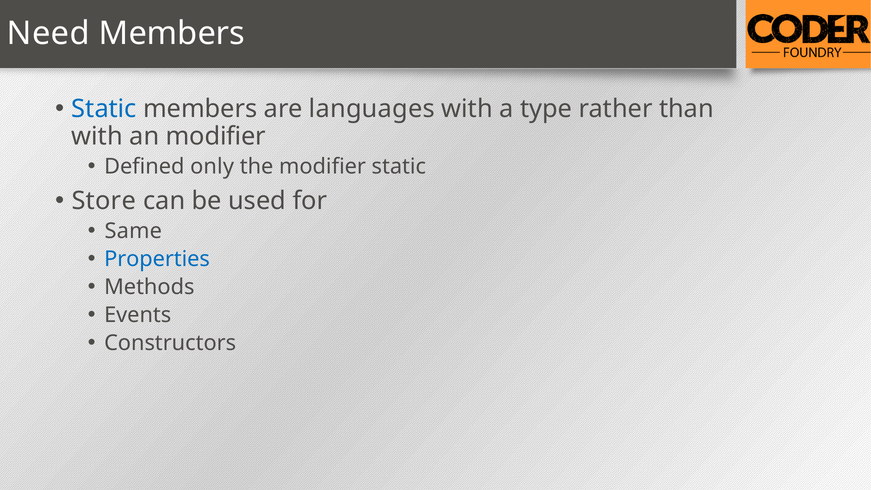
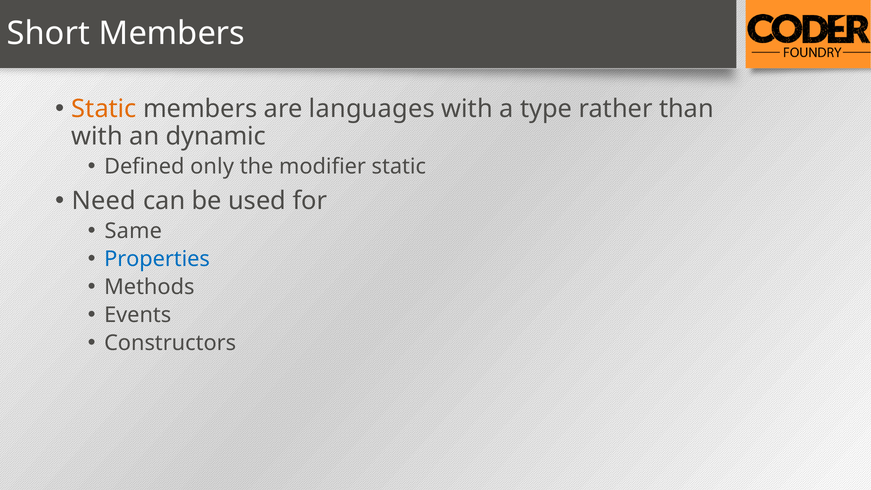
Need: Need -> Short (48, 33)
Static colour: blue -> orange (104, 109)
an modifier: modifier -> dynamic (216, 136)
Store: Store -> Need (104, 201)
